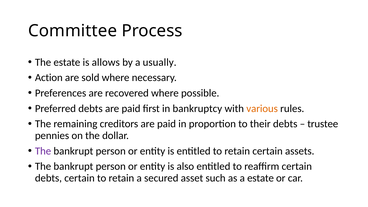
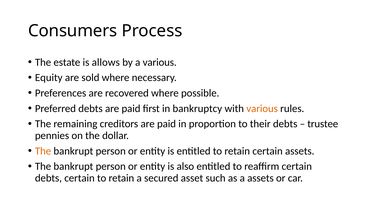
Committee: Committee -> Consumers (73, 31)
a usually: usually -> various (160, 62)
Action: Action -> Equity (49, 78)
The colour: purple -> orange (43, 151)
a estate: estate -> assets (260, 178)
